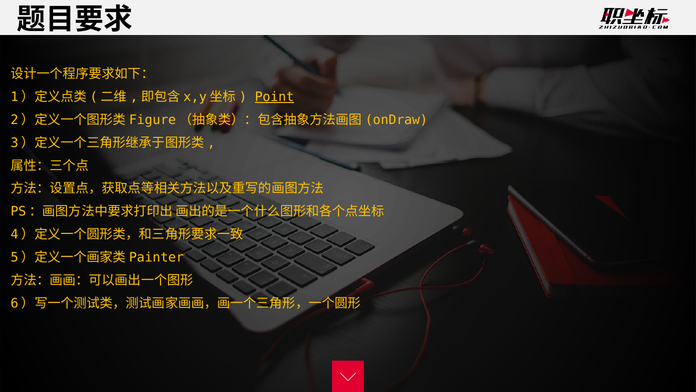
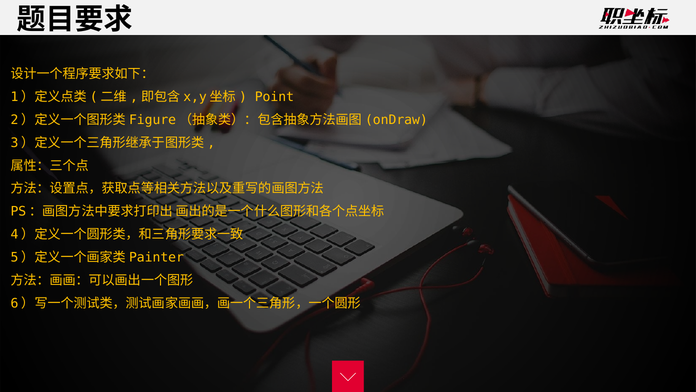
Point underline: present -> none (274, 97)
